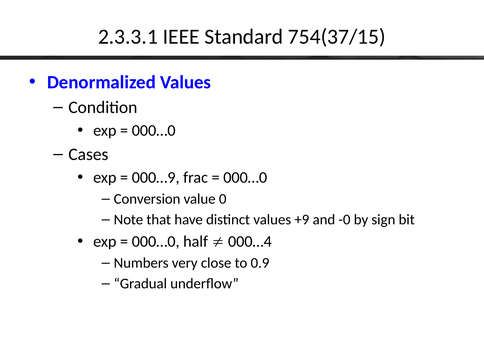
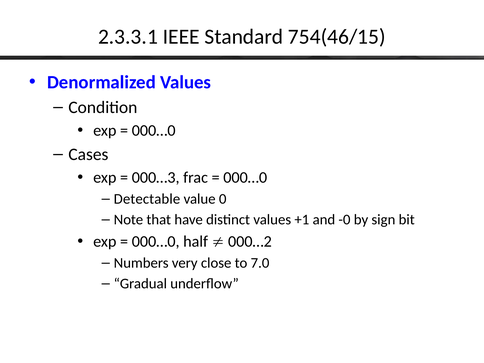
754(37/15: 754(37/15 -> 754(46/15 (337, 37)
000…9: 000…9 -> 000…3 (156, 178)
Conversion: Conversion -> Detectable (147, 199)
+9: +9 -> +1 (302, 220)
000…4: 000…4 -> 000…2 (250, 242)
0.9: 0.9 -> 7.0 (260, 263)
